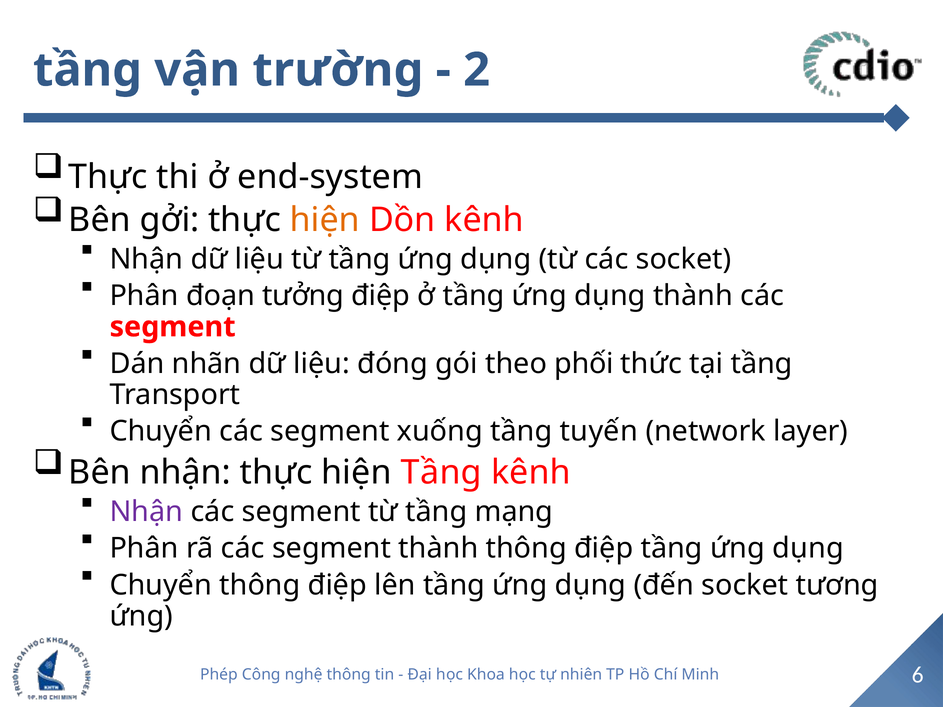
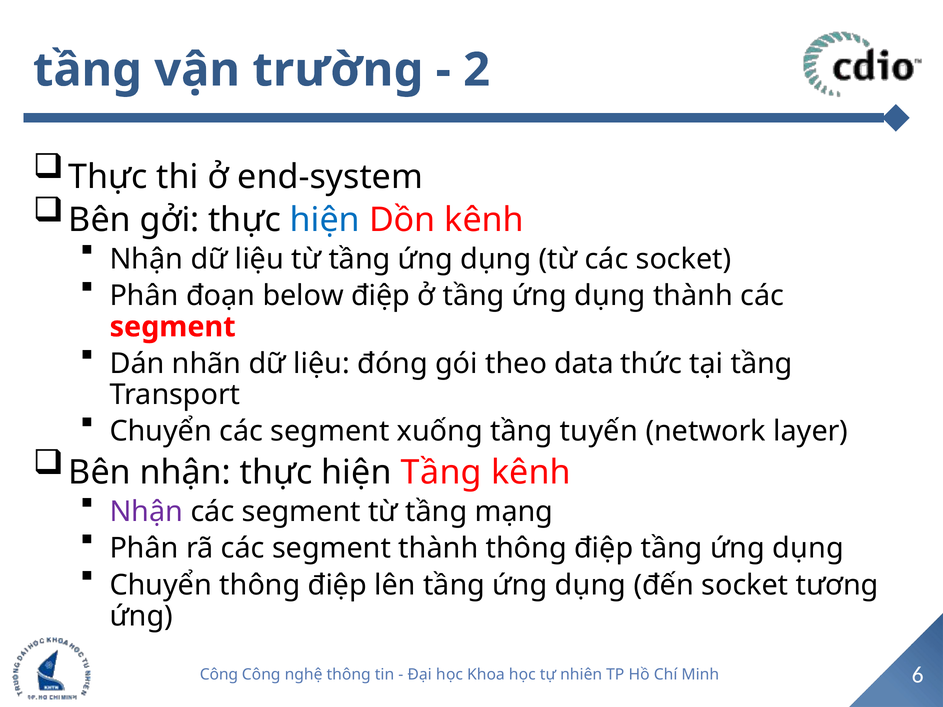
hiện colour: orange -> blue (325, 220)
tưởng: tưởng -> below (303, 296)
phối: phối -> data (584, 364)
Phép: Phép -> Công (219, 675)
